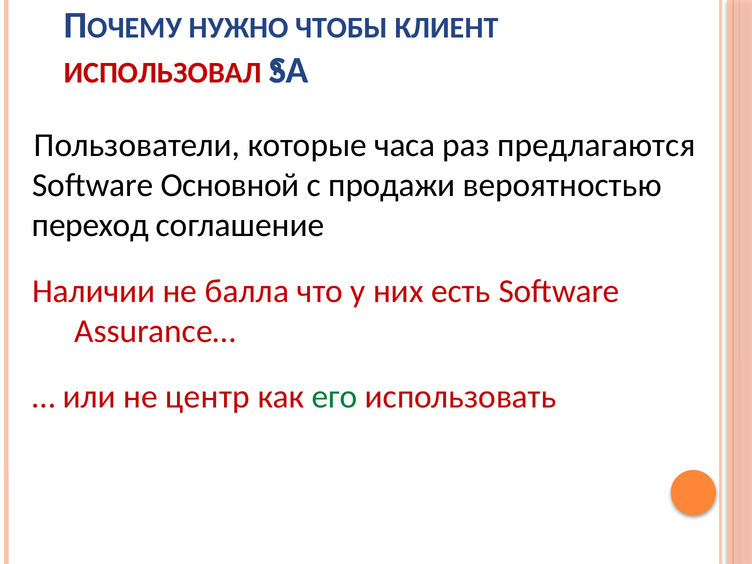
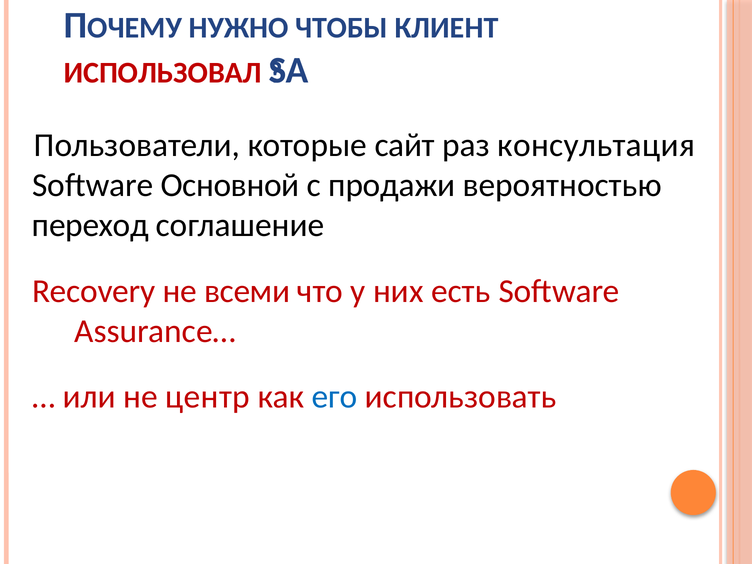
часа: часа -> сайт (405, 145)
предлагаются: предлагаются -> консультация (596, 145)
Наличии: Наличии -> Recovery (94, 291)
балла: балла -> всеми (247, 291)
его colour: green -> blue (335, 397)
